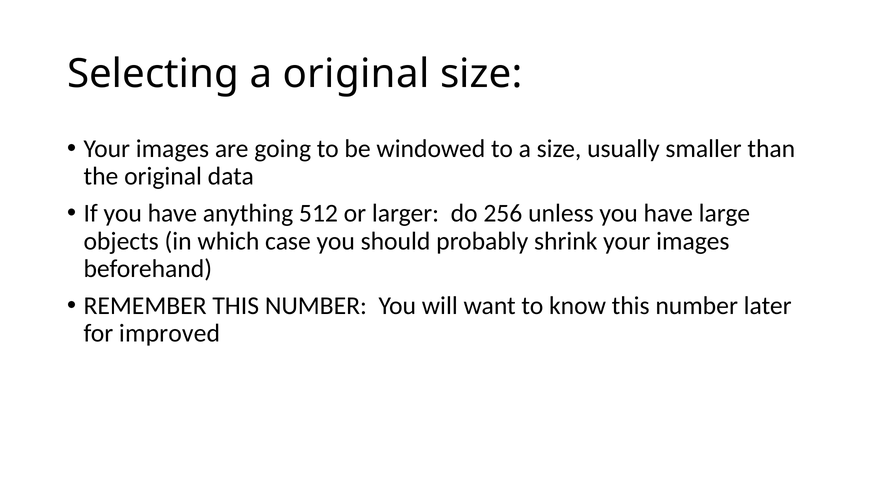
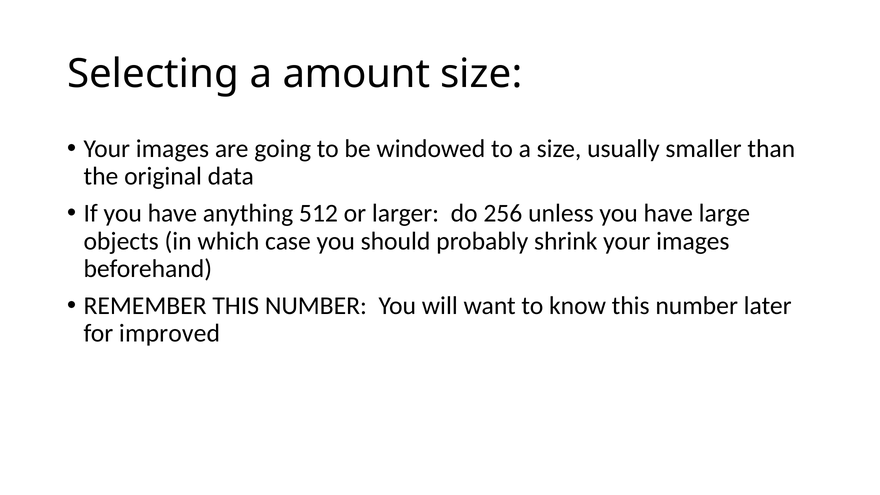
a original: original -> amount (356, 74)
